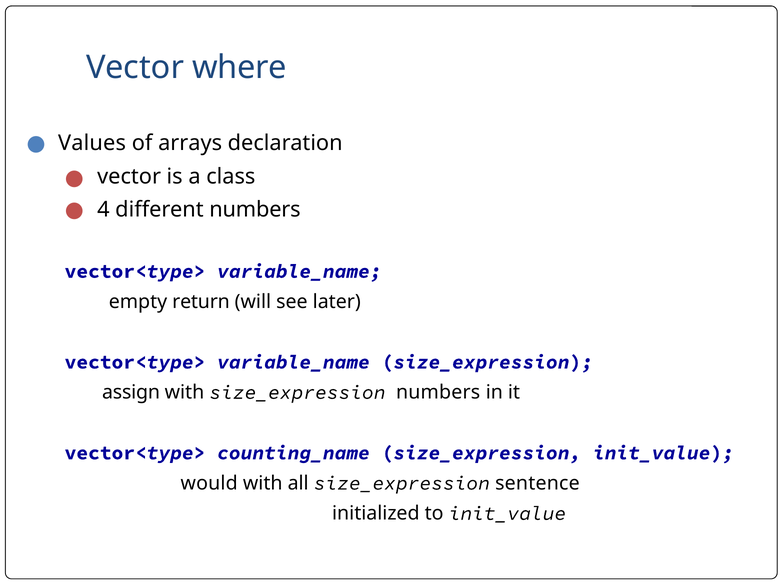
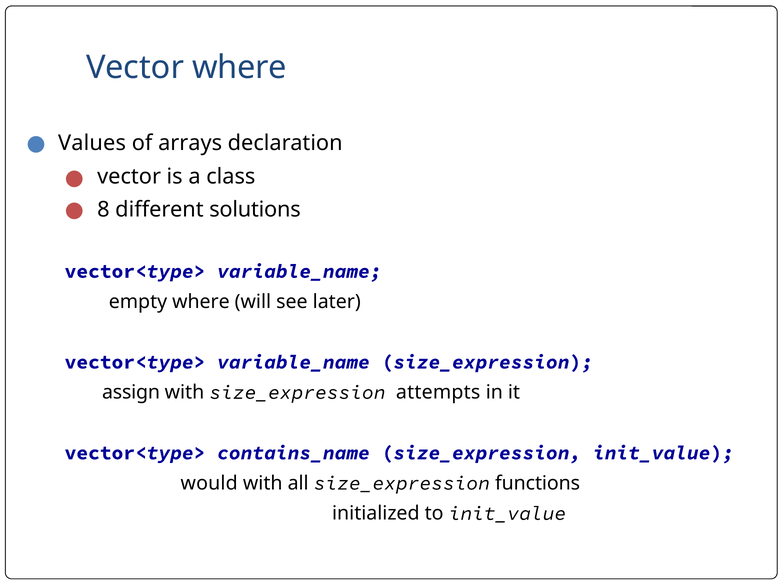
4: 4 -> 8 (103, 210)
different numbers: numbers -> solutions (255, 210)
empty return: return -> where (201, 302)
size_expression numbers: numbers -> attempts (438, 393)
counting_name: counting_name -> contains_name (294, 453)
sentence: sentence -> functions (538, 483)
